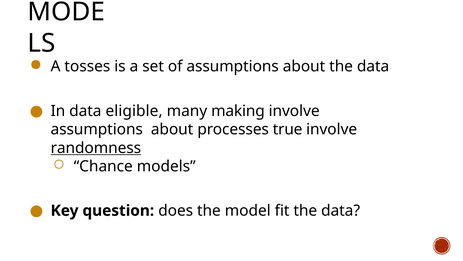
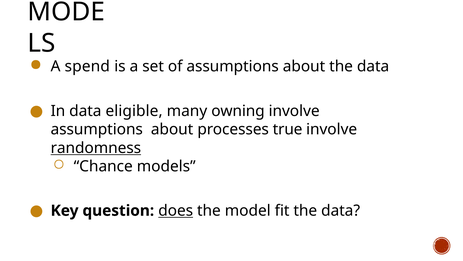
tosses: tosses -> spend (87, 66)
making: making -> owning (238, 111)
does underline: none -> present (176, 210)
